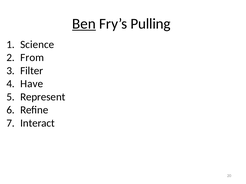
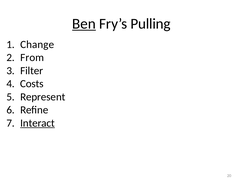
Science: Science -> Change (37, 45)
Have: Have -> Costs (32, 84)
Interact underline: none -> present (38, 123)
